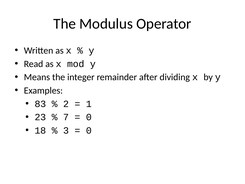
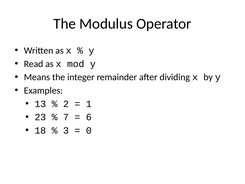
83: 83 -> 13 (40, 104)
0: 0 -> 6 (89, 117)
